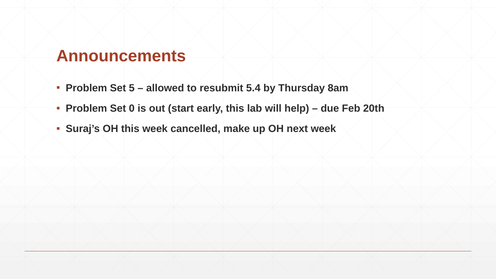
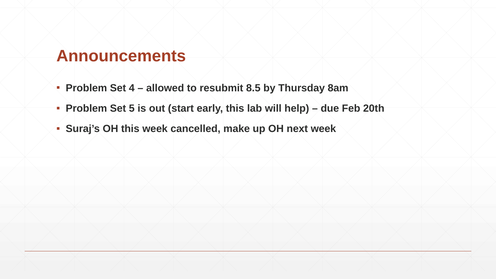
5: 5 -> 4 (132, 88)
5.4: 5.4 -> 8.5 (253, 88)
0: 0 -> 5 (132, 108)
